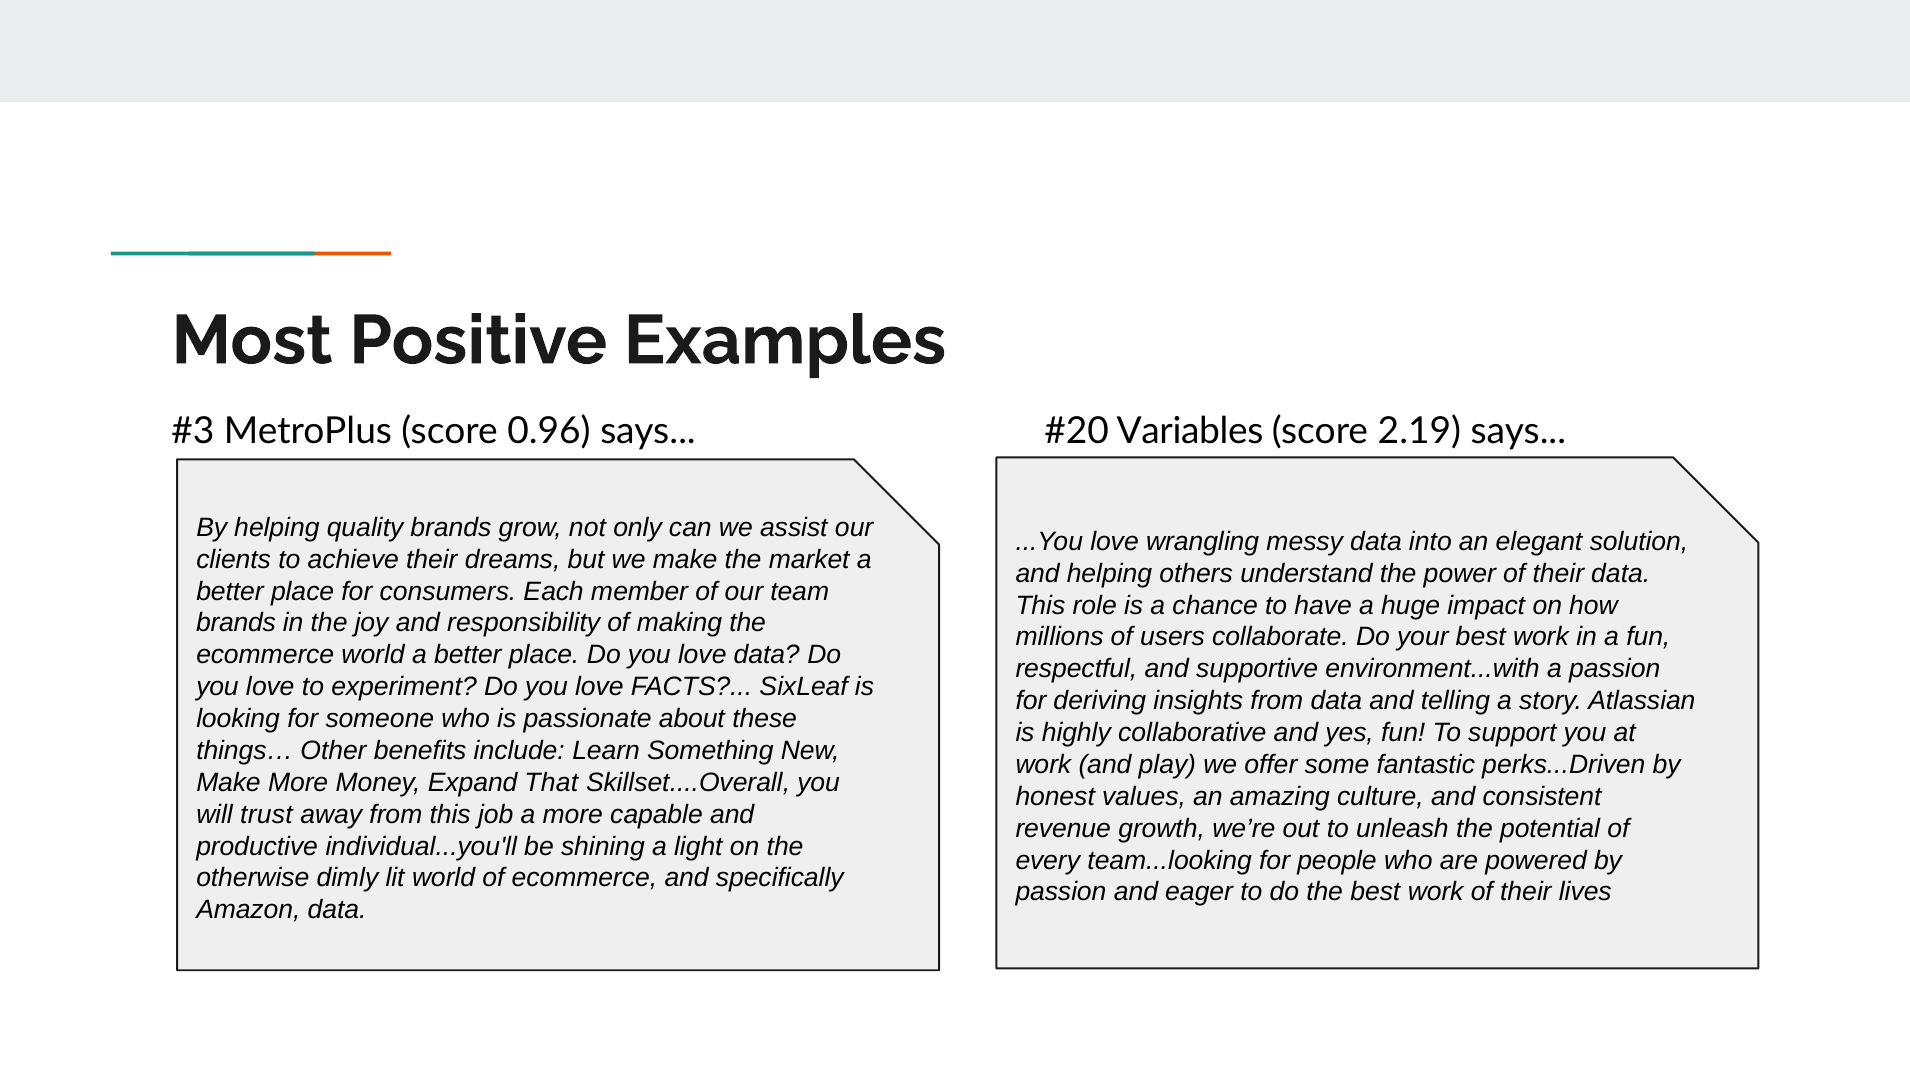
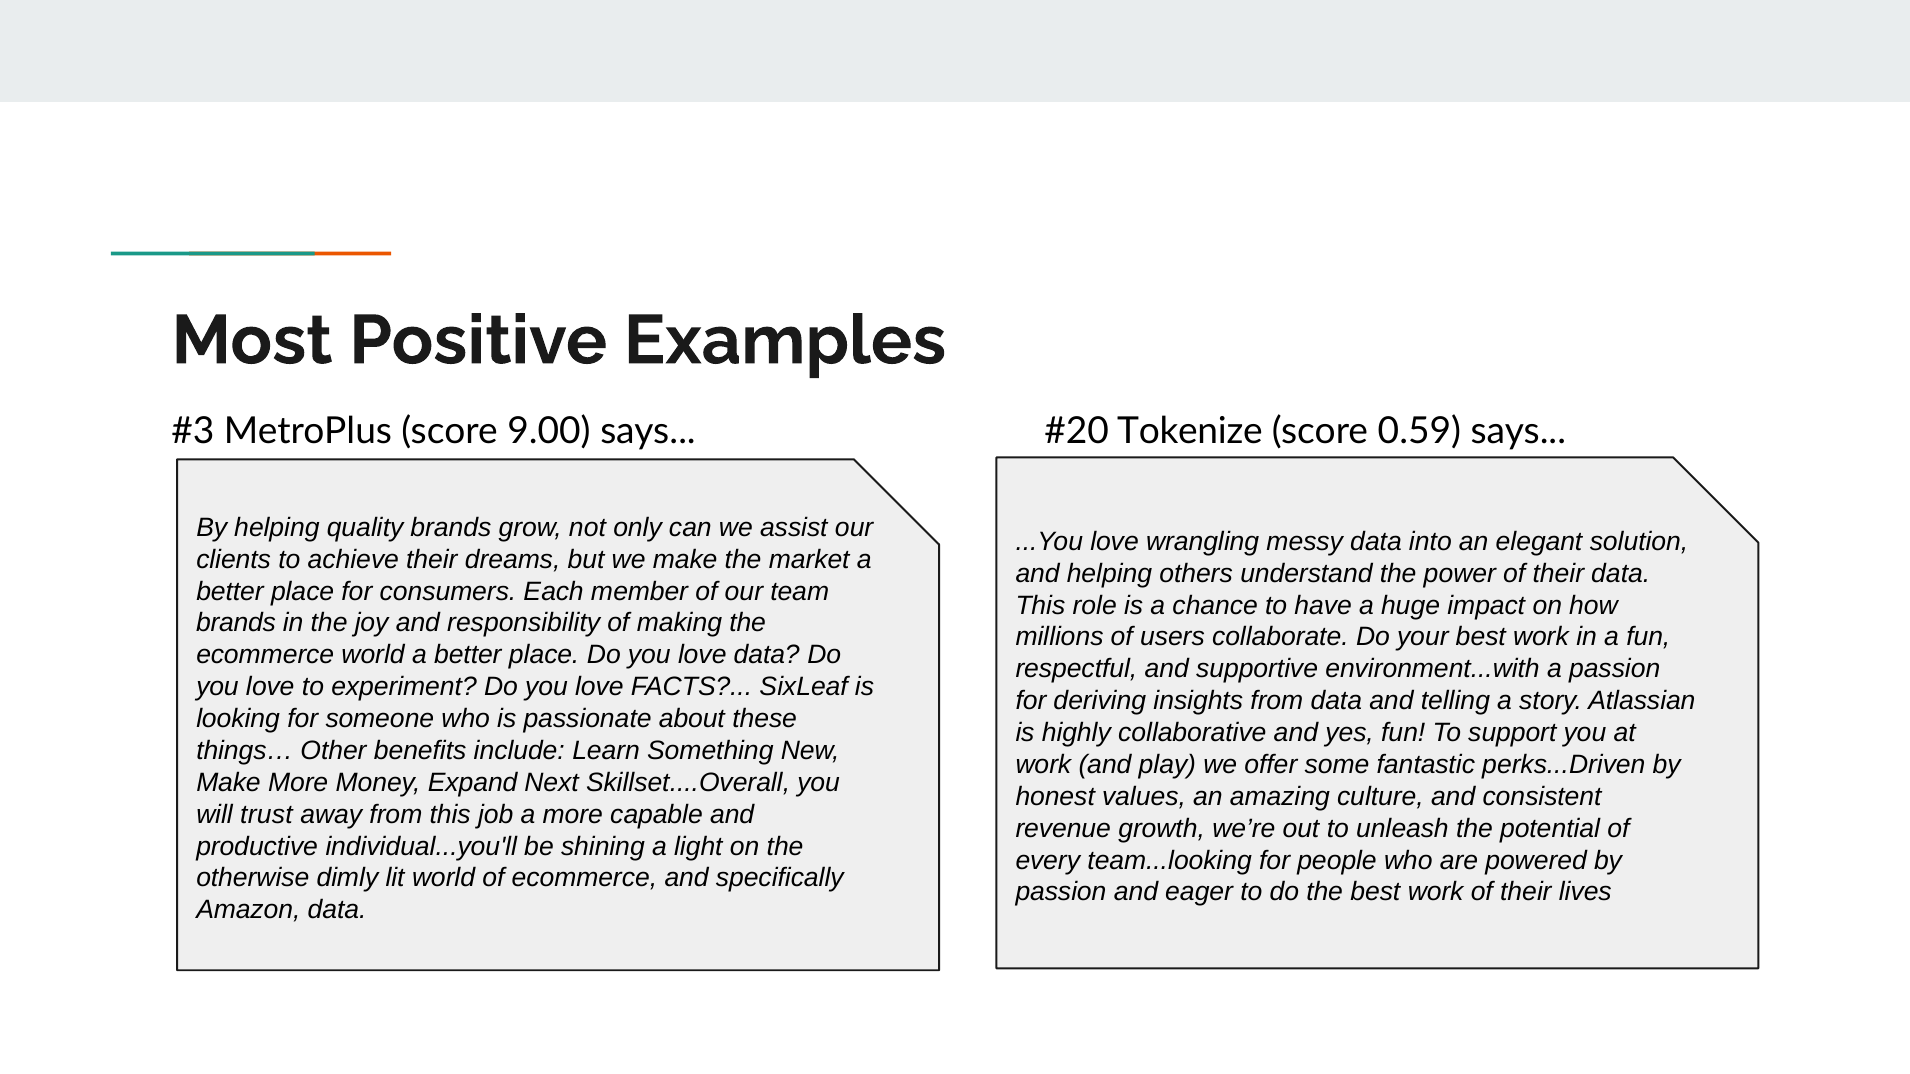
0.96: 0.96 -> 9.00 (549, 431)
Variables: Variables -> Tokenize (1190, 431)
2.19: 2.19 -> 0.59 (1419, 431)
That: That -> Next (552, 783)
